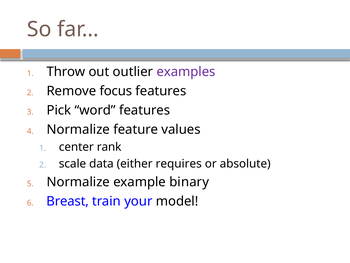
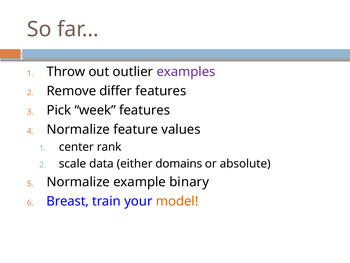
focus: focus -> differ (116, 91)
word: word -> week (95, 110)
requires: requires -> domains (179, 163)
model colour: black -> orange (177, 201)
